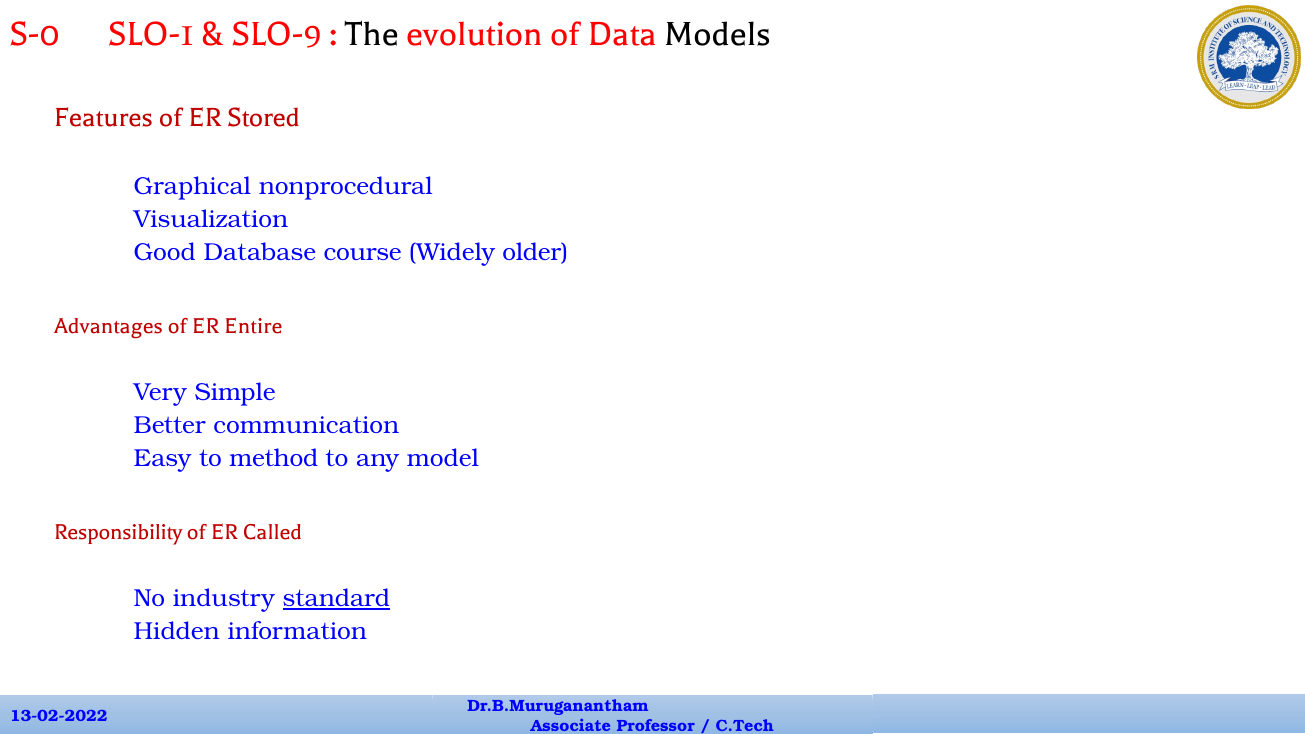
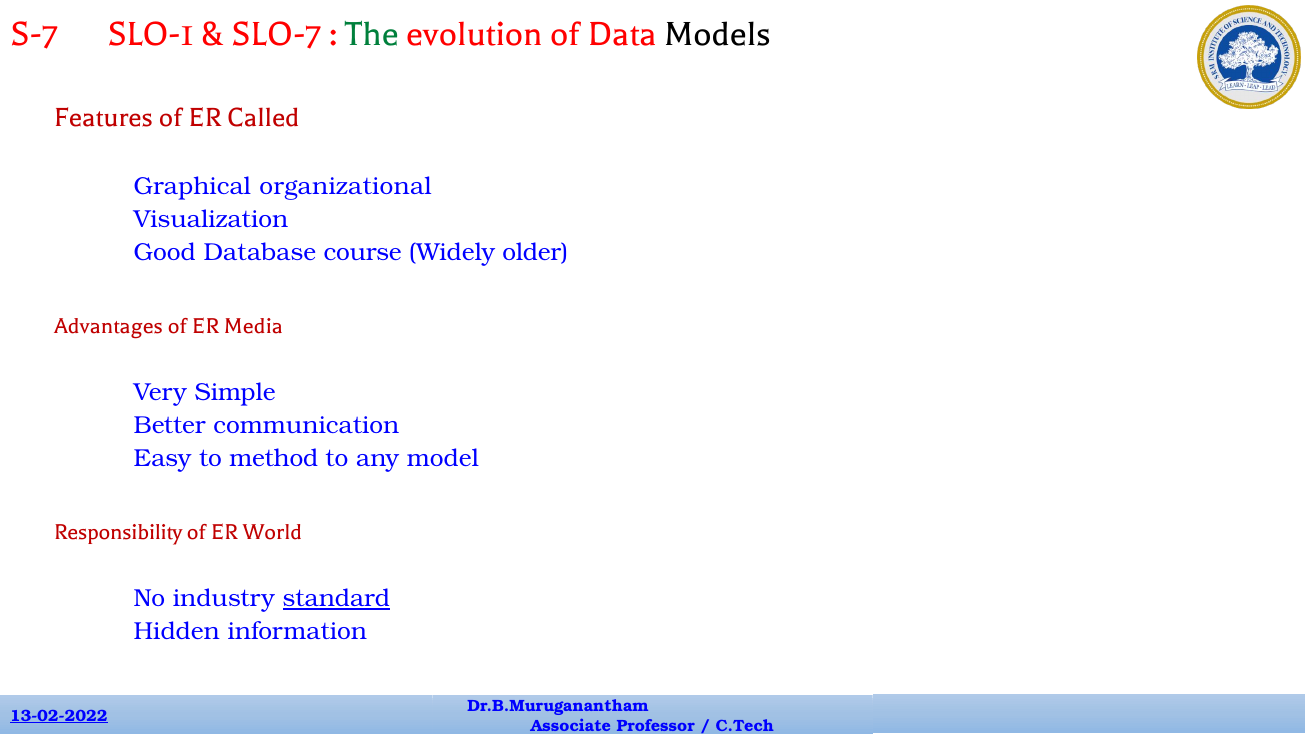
S-0: S-0 -> S-7 (34, 33)
SLO-9: SLO-9 -> SLO-7 (276, 33)
The colour: black -> green (372, 33)
Stored: Stored -> Called (263, 117)
nonprocedural: nonprocedural -> organizational (346, 186)
Entire: Entire -> Media (254, 326)
Called: Called -> World (273, 532)
13-02-2022 underline: none -> present (59, 716)
